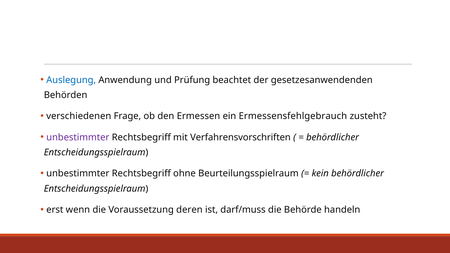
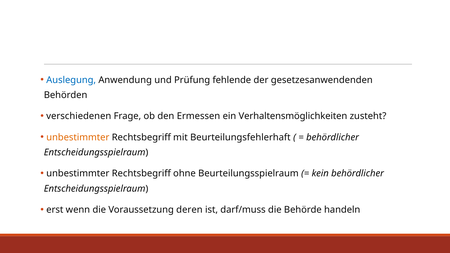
beachtet: beachtet -> fehlende (232, 80)
Ermessensfehlgebrauch: Ermessensfehlgebrauch -> Verhaltensmöglichkeiten (293, 116)
unbestimmter colour: purple -> orange (78, 137)
Verfahrensvorschriften: Verfahrensvorschriften -> Beurteilungsfehlerhaft (240, 137)
